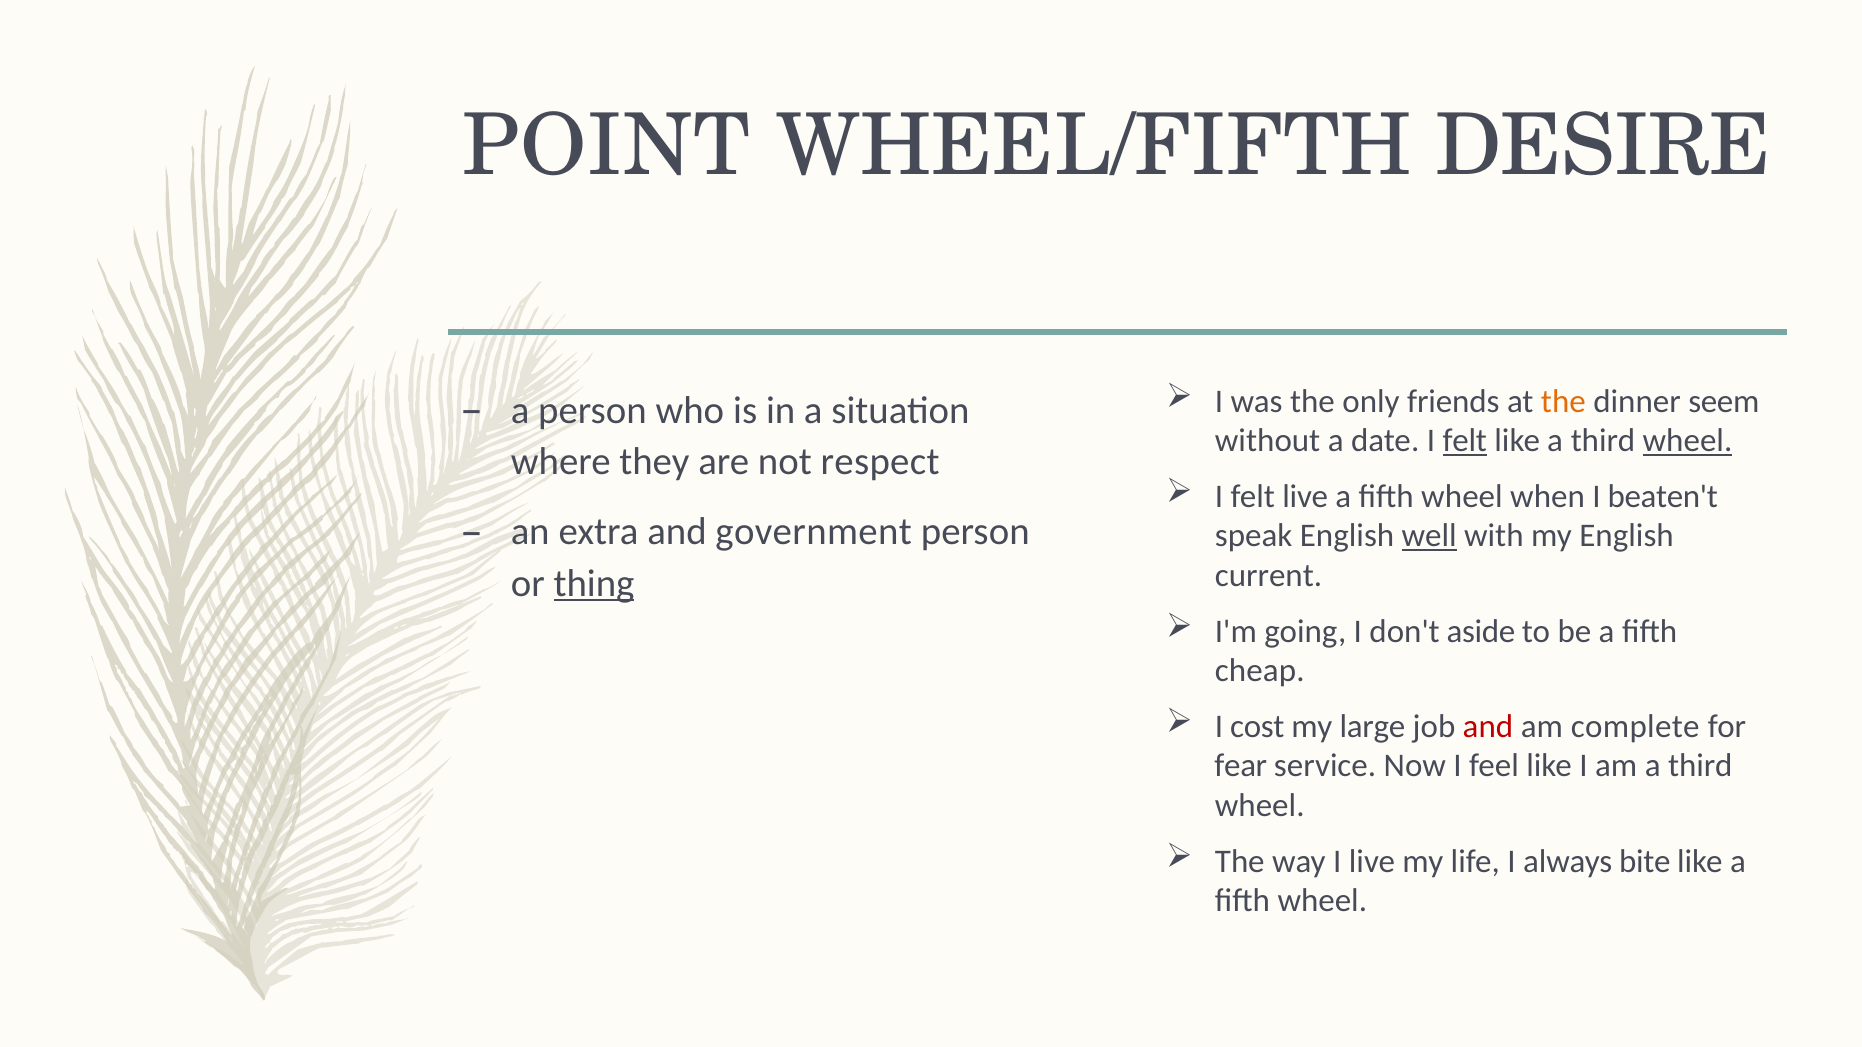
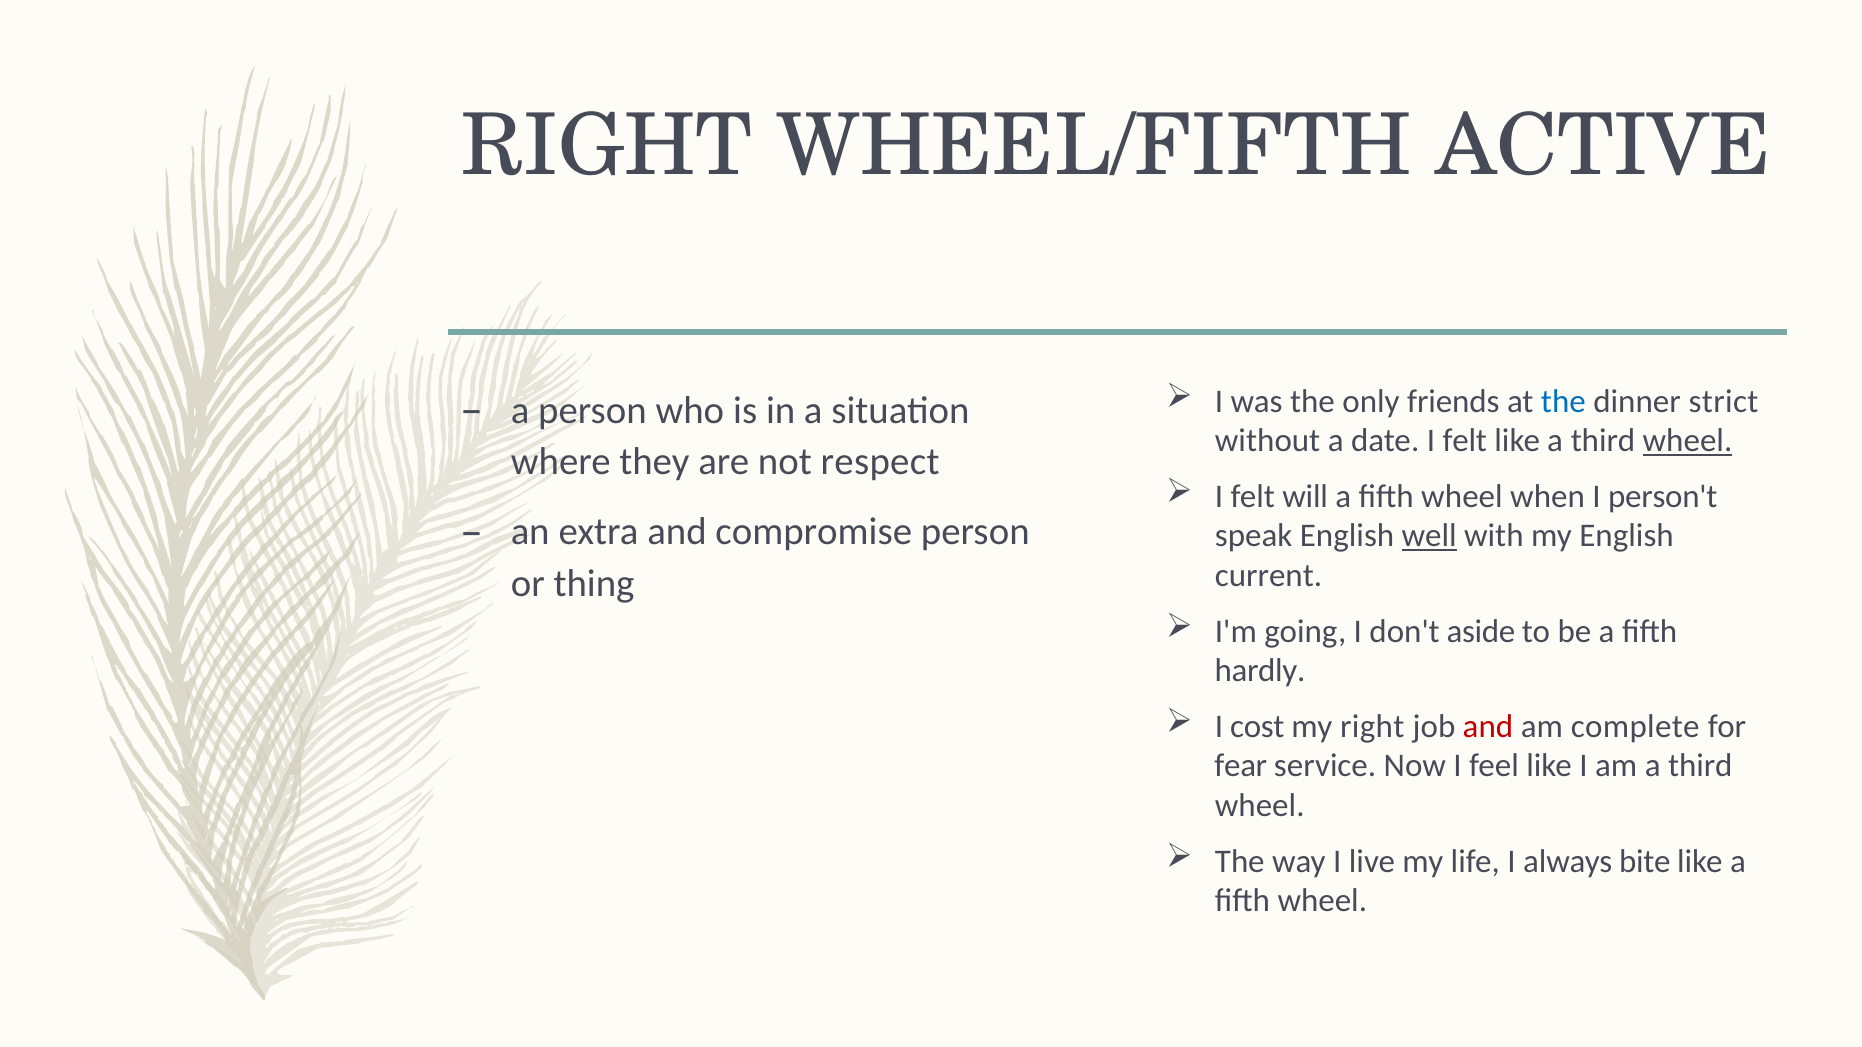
POINT: POINT -> RIGHT (607, 147)
DESIRE: DESIRE -> ACTIVE (1603, 147)
the colour: orange -> blue (1563, 401)
seem: seem -> strict (1724, 401)
felt underline: present -> none (1465, 441)
felt live: live -> will (1305, 497)
beaten't: beaten't -> person't (1663, 497)
government: government -> compromise (814, 532)
thing underline: present -> none (594, 584)
cheap: cheap -> hardly (1260, 671)
my large: large -> right (1372, 727)
